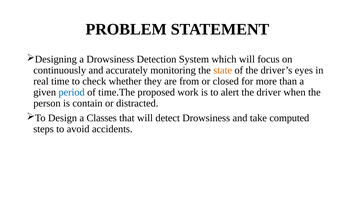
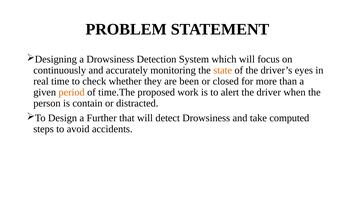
from: from -> been (189, 81)
period colour: blue -> orange (72, 92)
Classes: Classes -> Further (102, 118)
